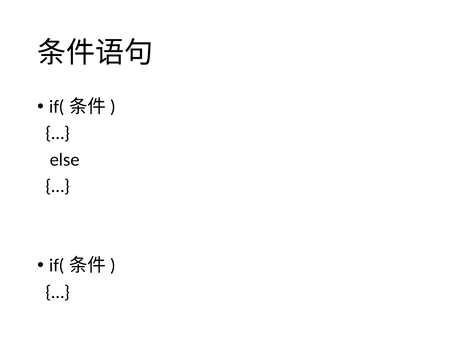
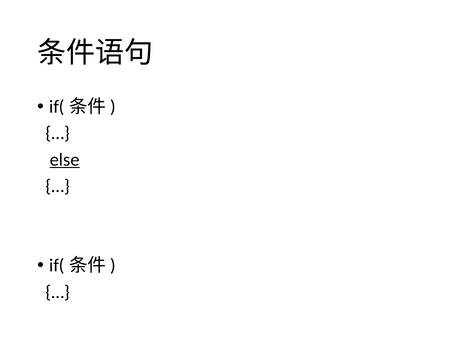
else underline: none -> present (65, 160)
